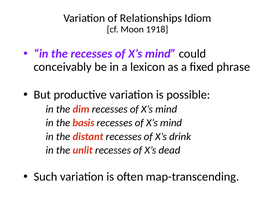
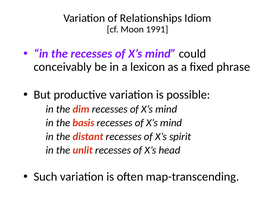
1918: 1918 -> 1991 (157, 29)
drink: drink -> spirit (180, 137)
dead: dead -> head (170, 150)
